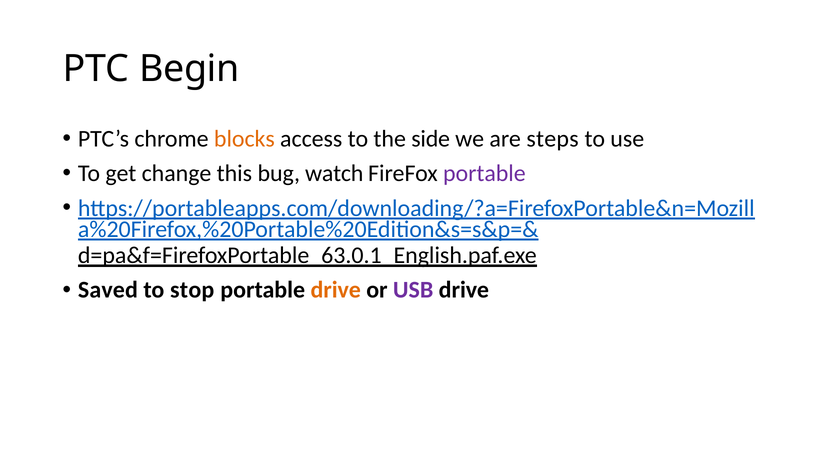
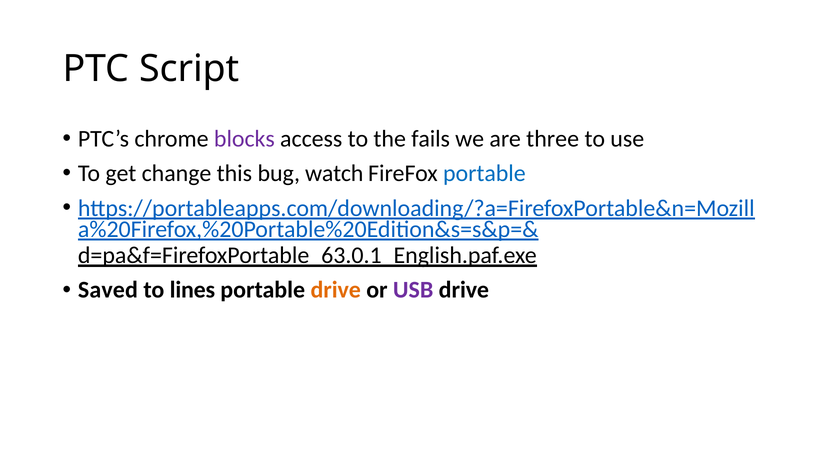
Begin: Begin -> Script (189, 69)
blocks colour: orange -> purple (244, 139)
side: side -> fails (431, 139)
steps: steps -> three (553, 139)
portable colour: purple -> blue (484, 173)
stop: stop -> lines (192, 290)
